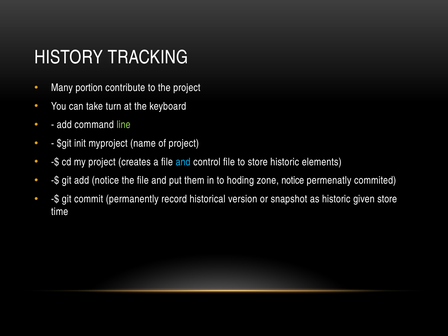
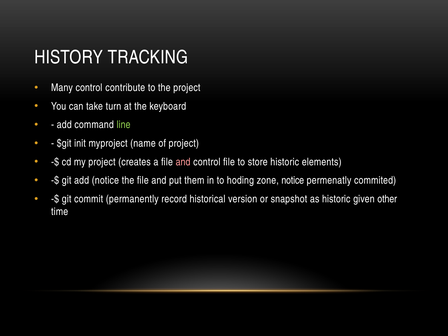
Many portion: portion -> control (89, 88)
and colour: light blue -> pink (183, 162)
given store: store -> other (387, 199)
